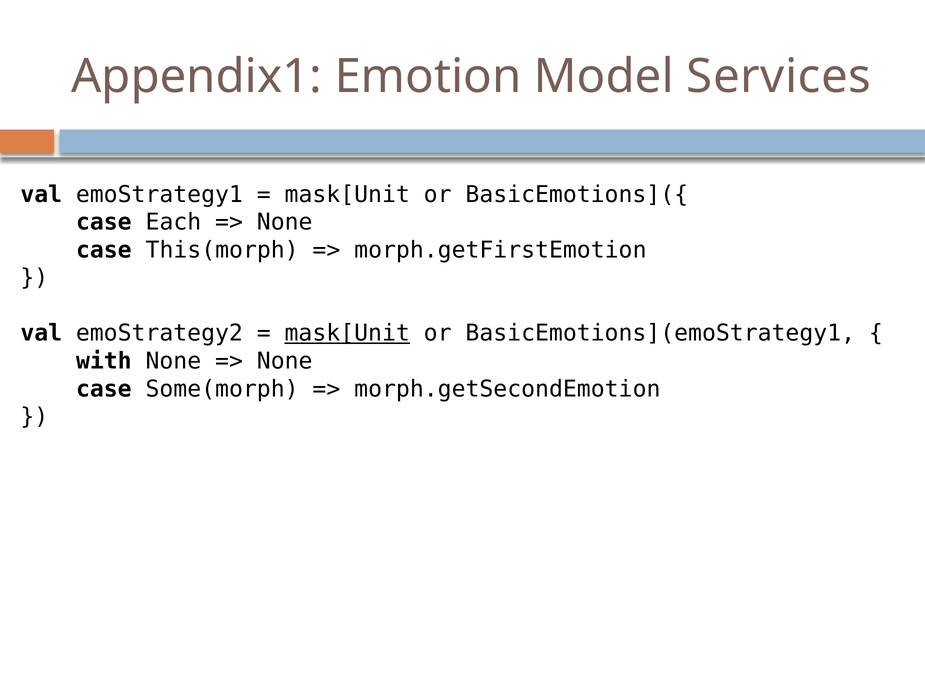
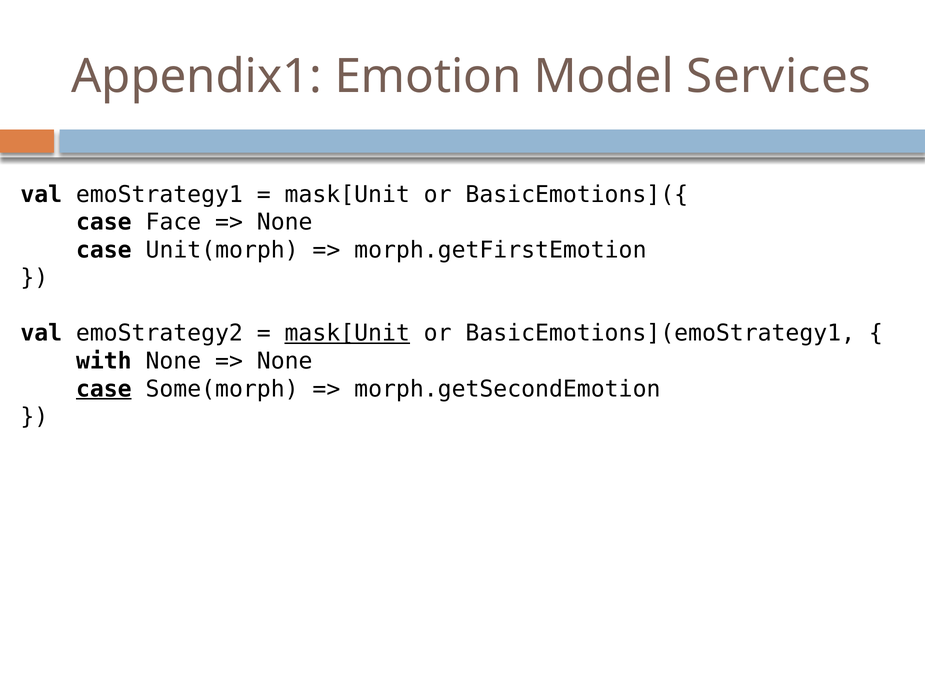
Each: Each -> Face (173, 222)
This(morph: This(morph -> Unit(morph (222, 250)
case underline: none -> present (104, 389)
